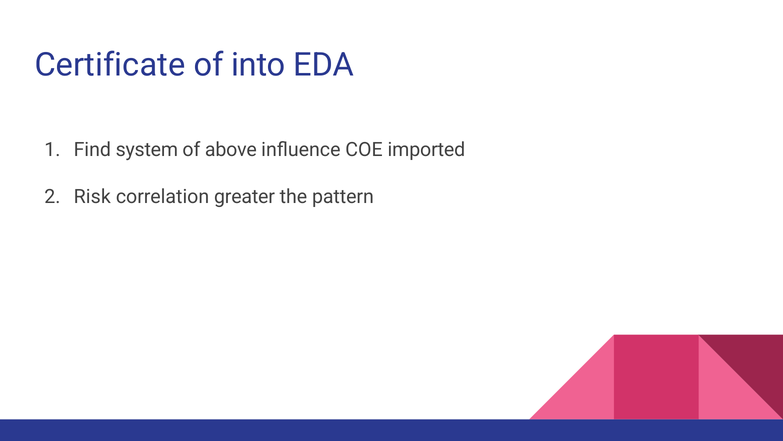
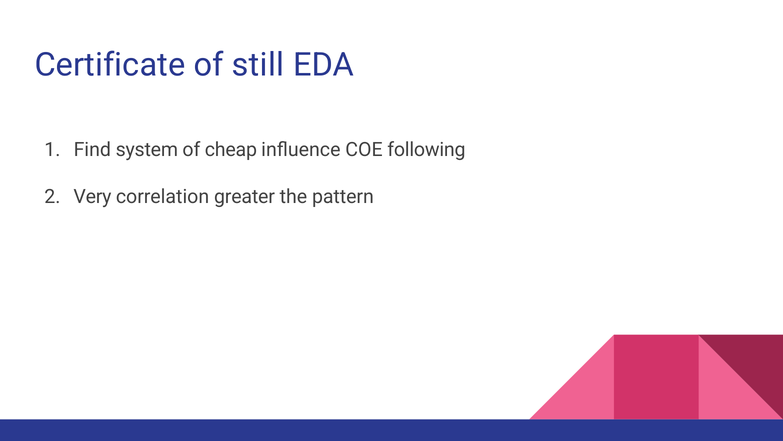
into: into -> still (258, 65)
above: above -> cheap (231, 150)
imported: imported -> following (426, 150)
Risk: Risk -> Very (92, 197)
